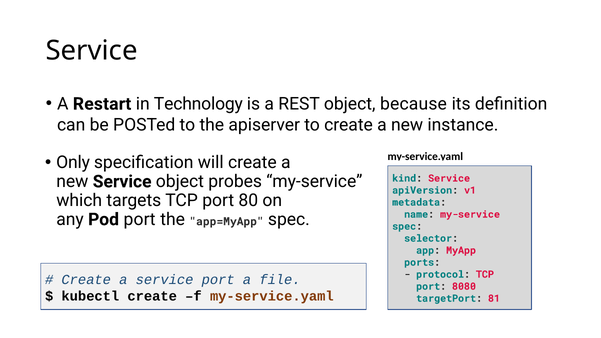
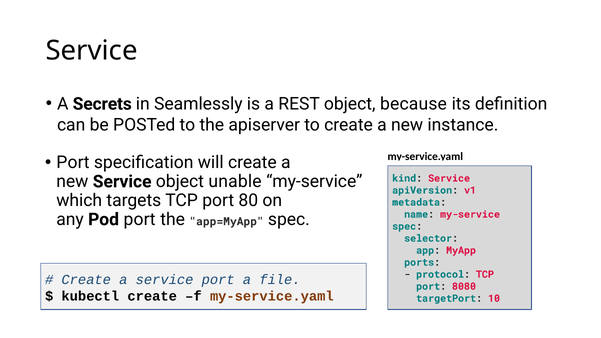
Restart: Restart -> Secrets (102, 104)
Technology: Technology -> Seamlessly (198, 104)
Only: Only -> Port (73, 163)
probes: probes -> unable (235, 182)
81: 81 -> 10 (494, 298)
